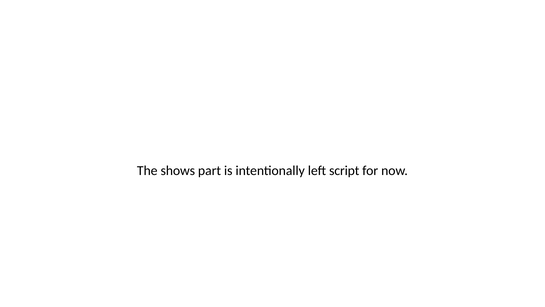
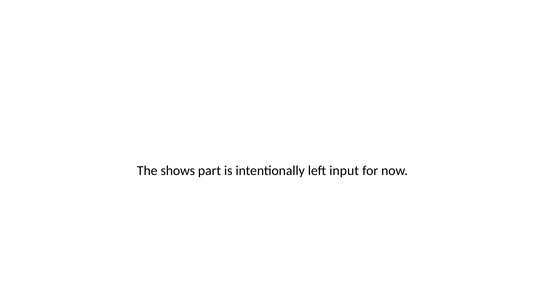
script: script -> input (344, 170)
